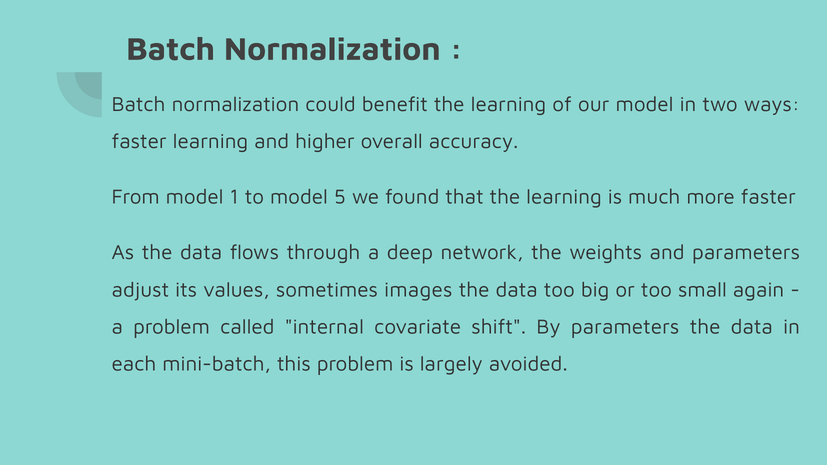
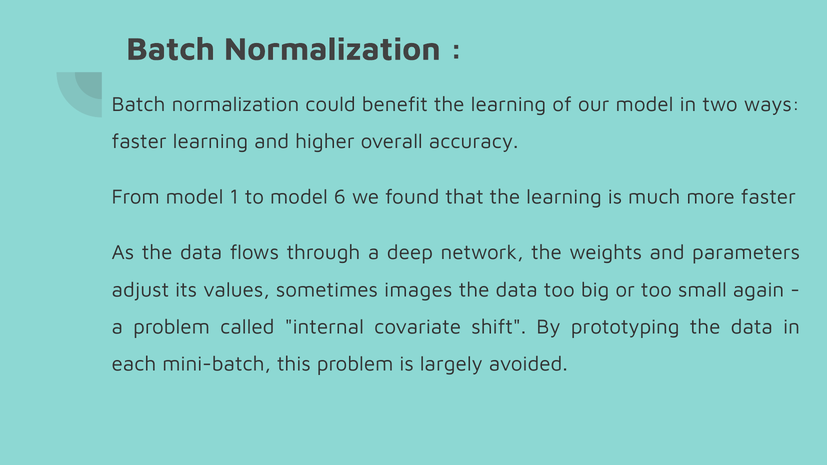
5: 5 -> 6 (340, 197)
By parameters: parameters -> prototyping (625, 327)
